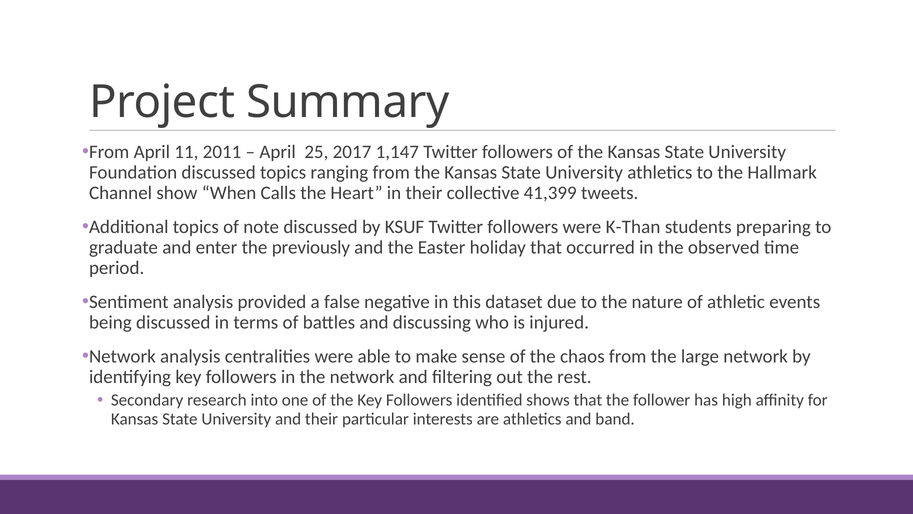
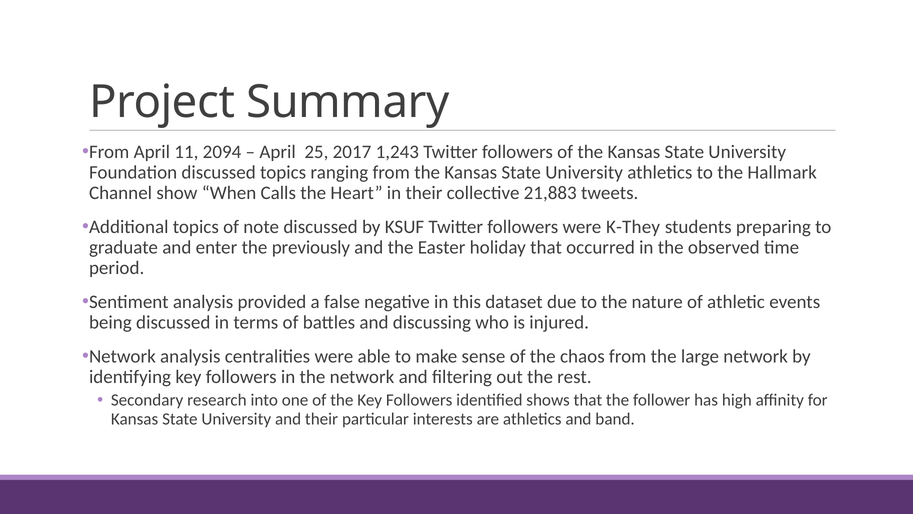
2011: 2011 -> 2094 (222, 152)
1,147: 1,147 -> 1,243 (397, 152)
41,399: 41,399 -> 21,883 (550, 193)
K-Than: K-Than -> K-They (633, 227)
